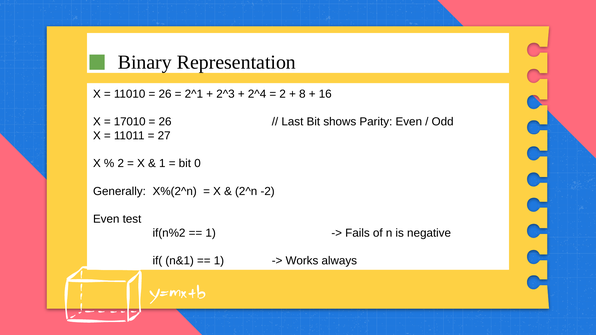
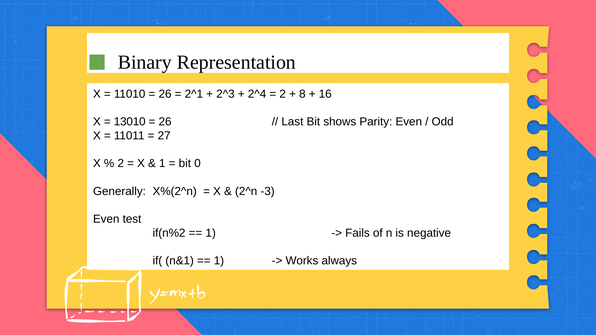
17010: 17010 -> 13010 (130, 122)
-2: -2 -> -3 (268, 191)
